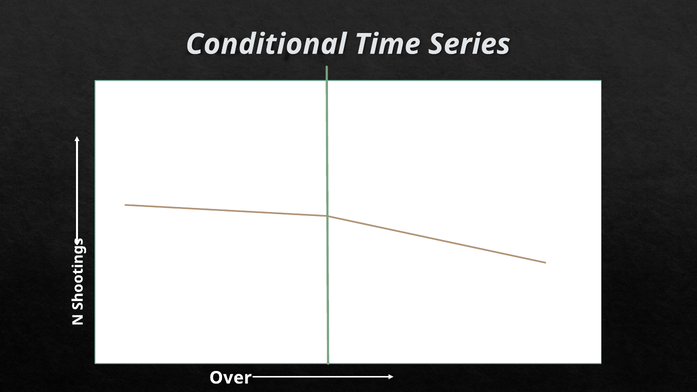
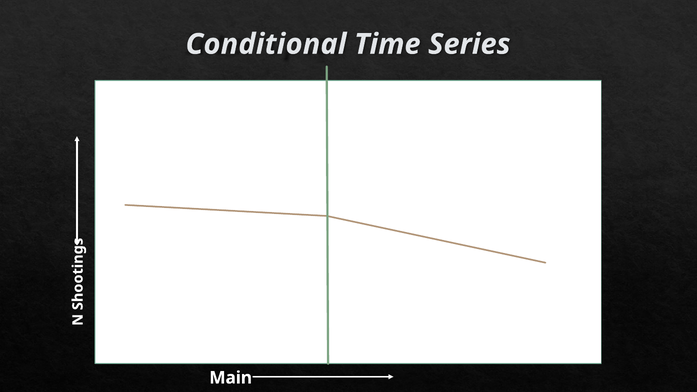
Over: Over -> Main (231, 378)
